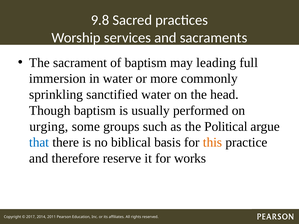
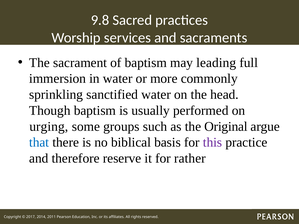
Political: Political -> Original (226, 127)
this colour: orange -> purple (213, 143)
works: works -> rather (190, 159)
